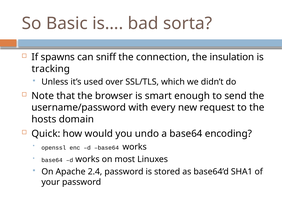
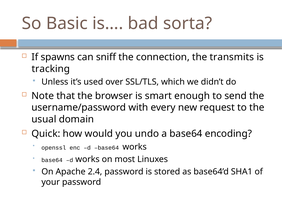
insulation: insulation -> transmits (232, 57)
hosts: hosts -> usual (44, 120)
